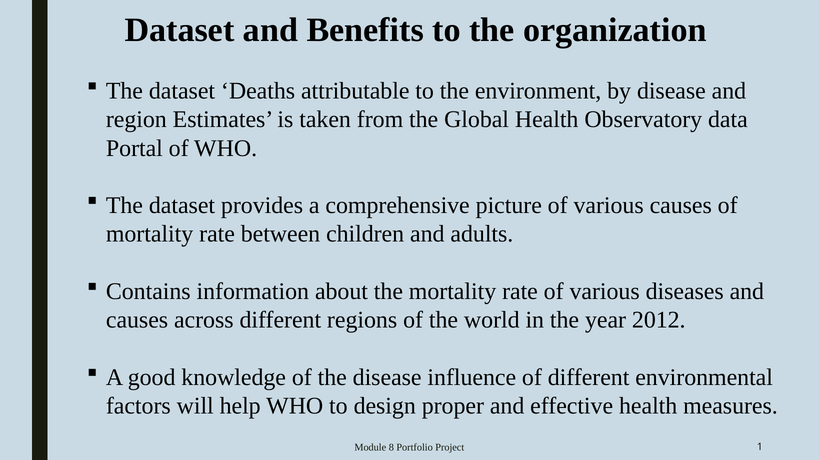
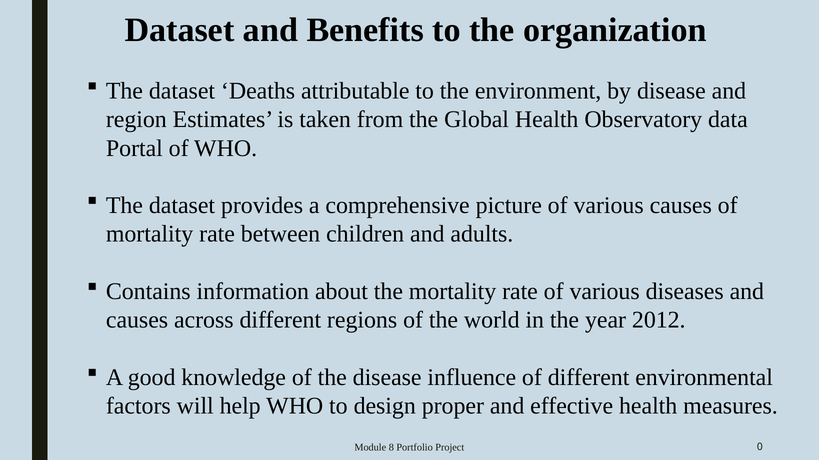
1: 1 -> 0 (760, 448)
